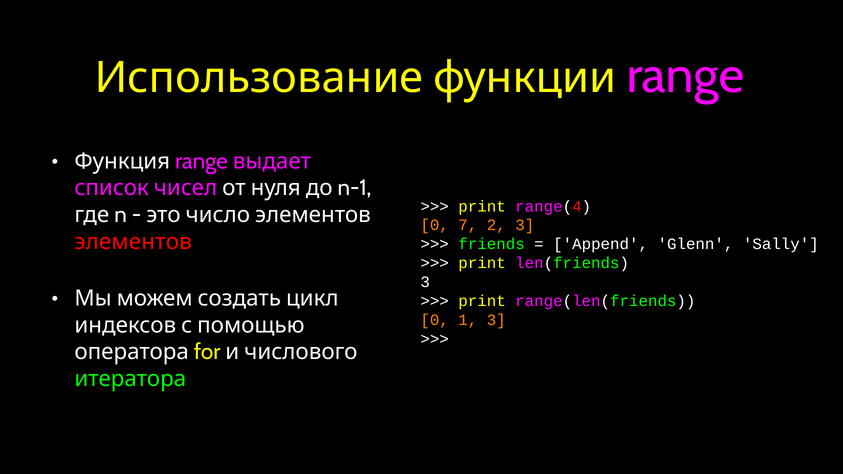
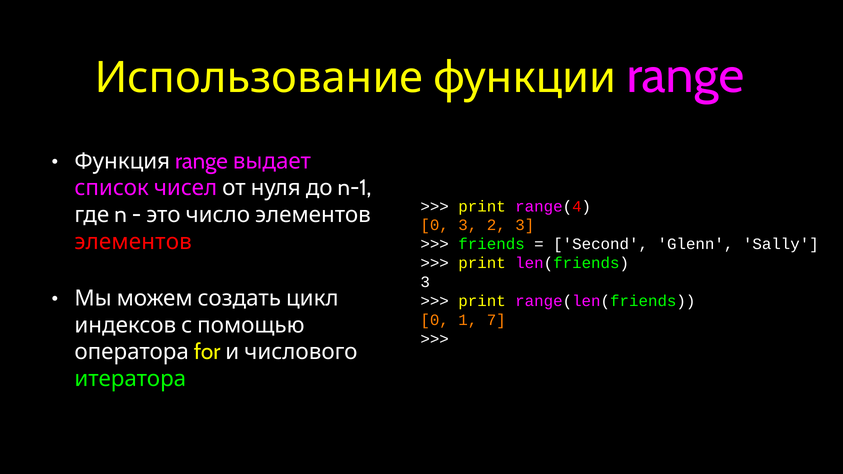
0 7: 7 -> 3 (468, 225)
Append: Append -> Second (601, 244)
1 3: 3 -> 7 (496, 320)
